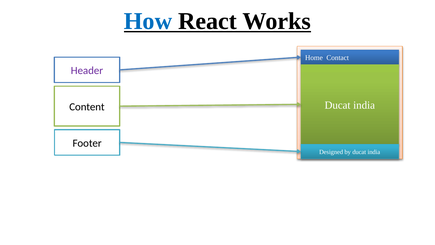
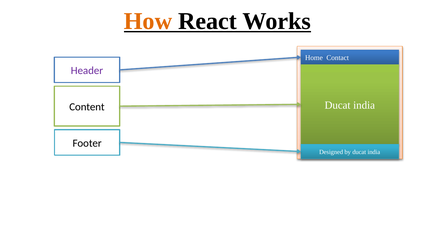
How colour: blue -> orange (148, 21)
